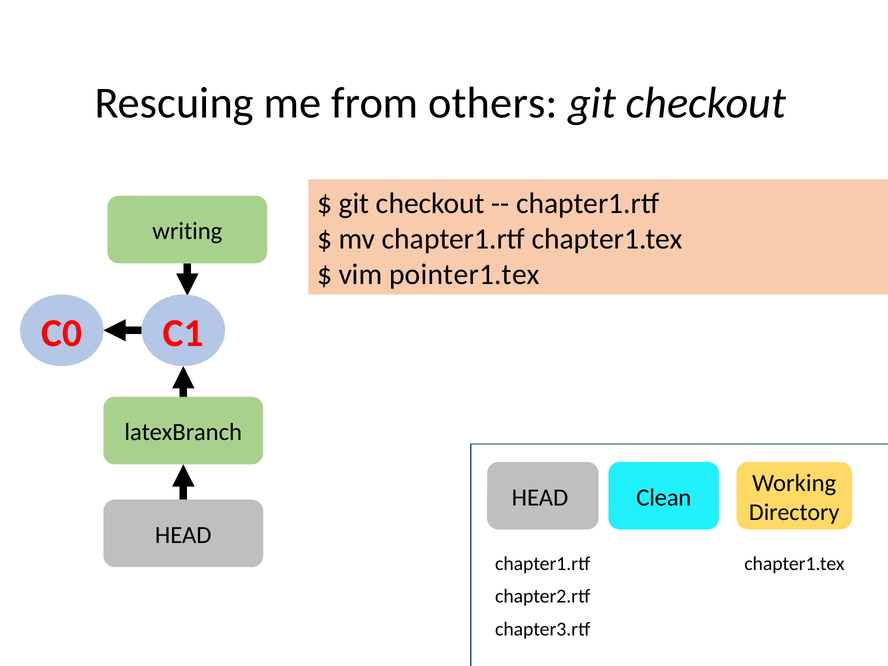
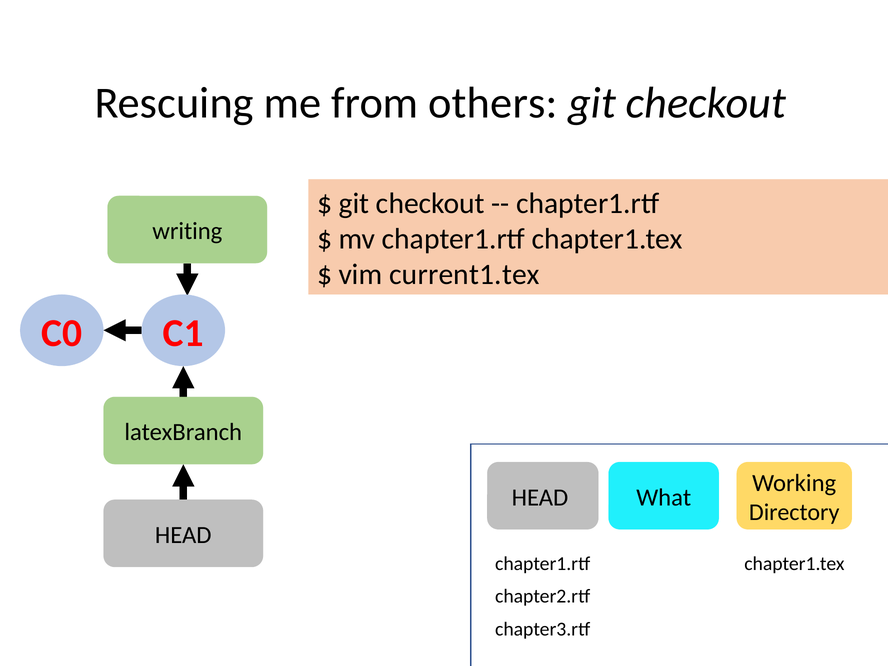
pointer1.tex: pointer1.tex -> current1.tex (464, 274)
Clean: Clean -> What (664, 497)
